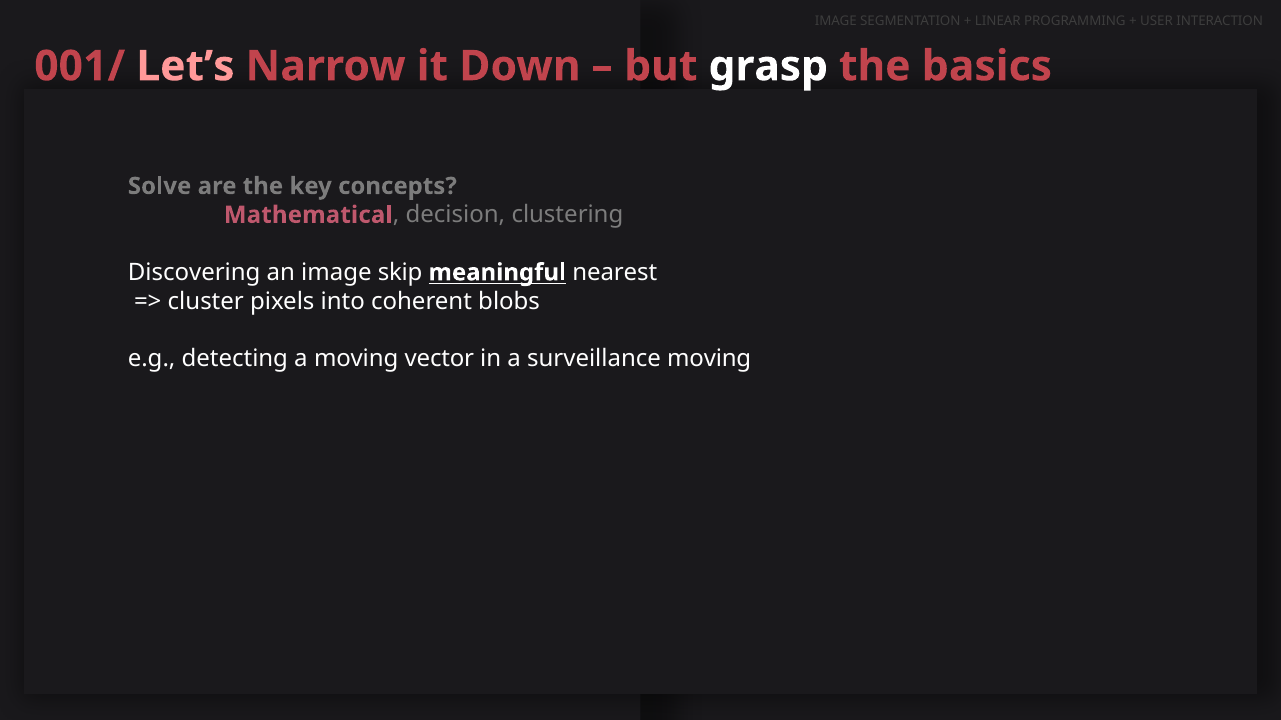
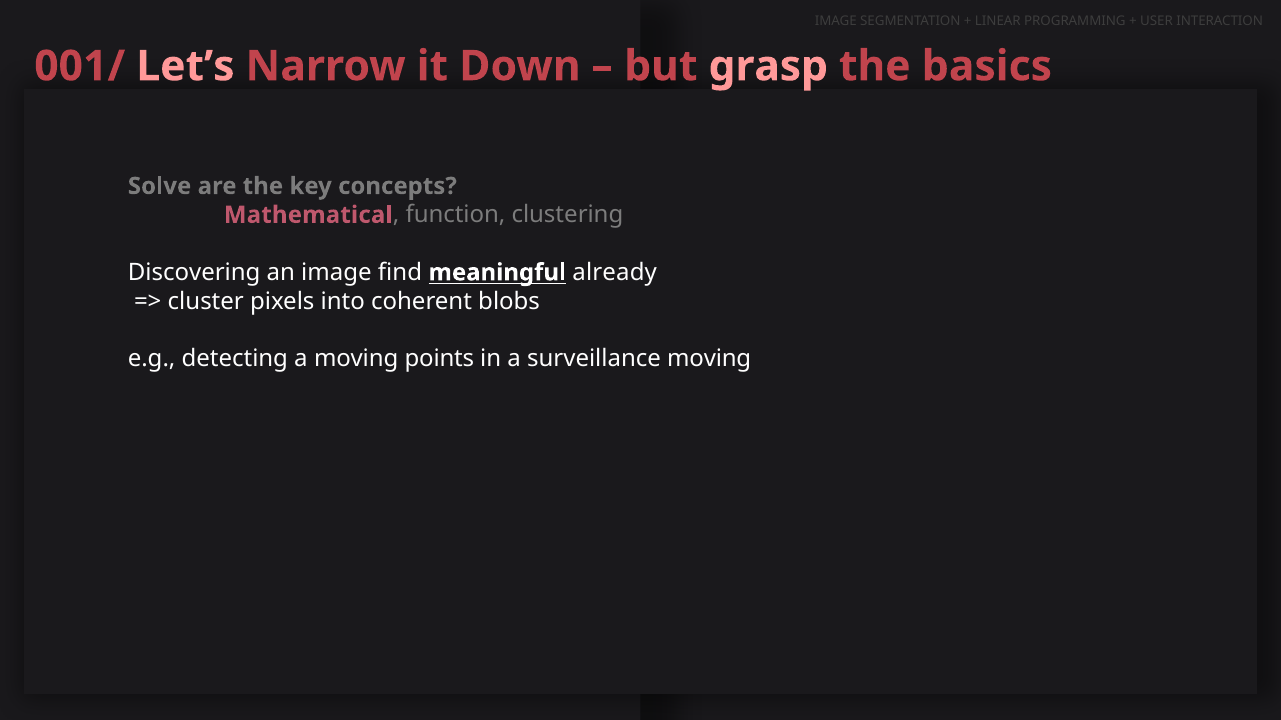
grasp colour: white -> pink (768, 66)
decision: decision -> function (455, 215)
skip: skip -> find (400, 273)
nearest: nearest -> already (615, 273)
vector: vector -> points (439, 359)
